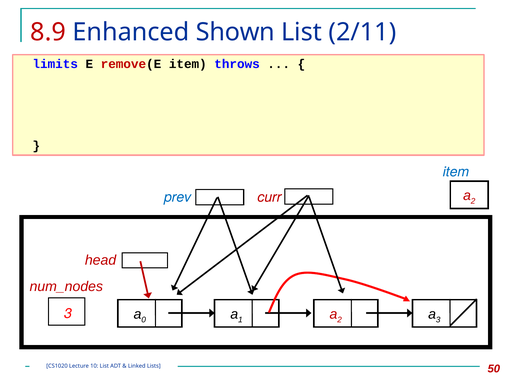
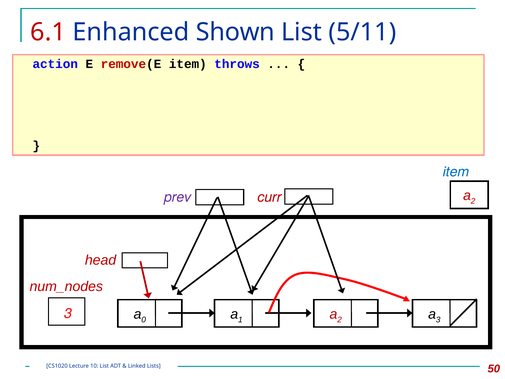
8.9: 8.9 -> 6.1 (48, 32)
2/11: 2/11 -> 5/11 (362, 32)
limits: limits -> action (55, 64)
prev colour: blue -> purple (178, 197)
